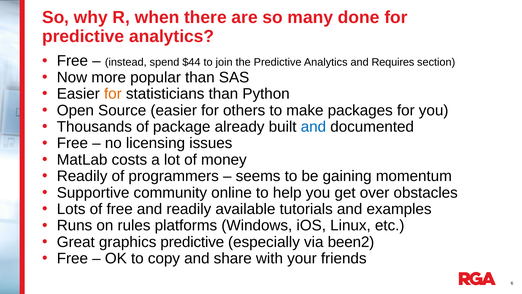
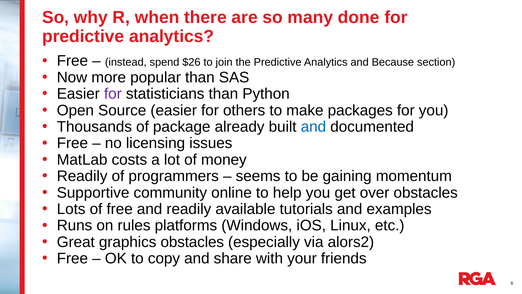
$44: $44 -> $26 (191, 62)
Requires: Requires -> Because (393, 62)
for colour: orange -> purple (113, 94)
graphics predictive: predictive -> obstacles (192, 242)
been2: been2 -> alors2 (351, 242)
